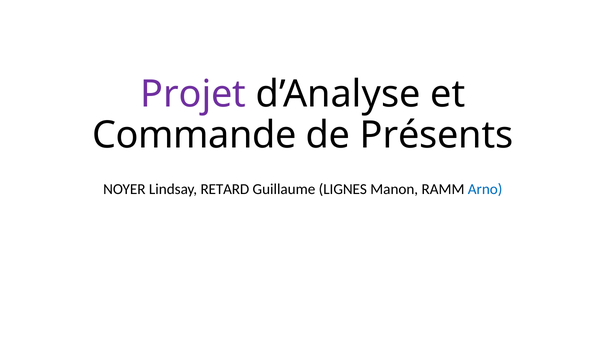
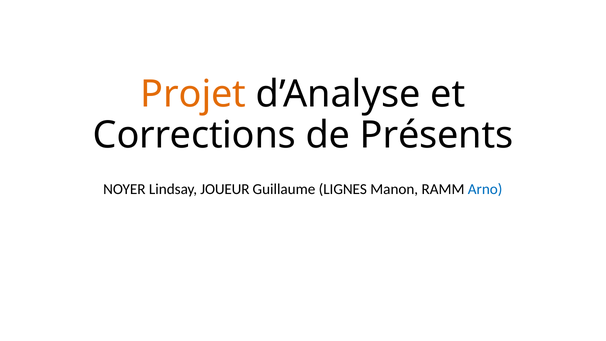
Projet colour: purple -> orange (193, 94)
Commande: Commande -> Corrections (194, 135)
RETARD: RETARD -> JOUEUR (225, 189)
